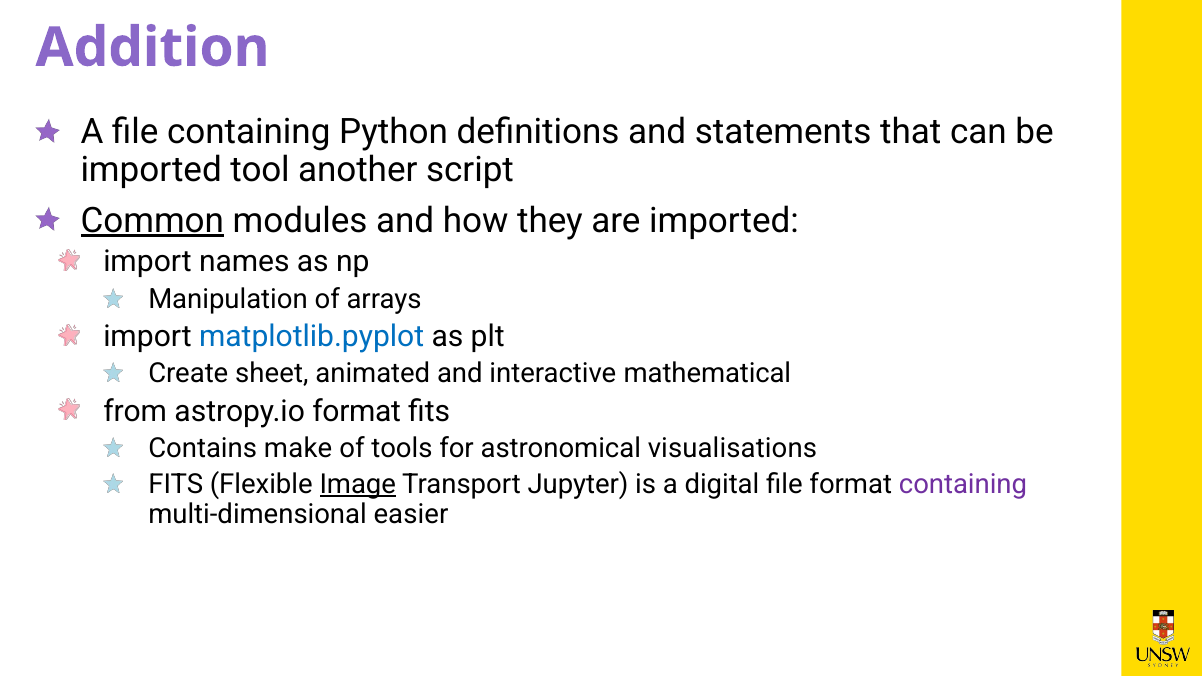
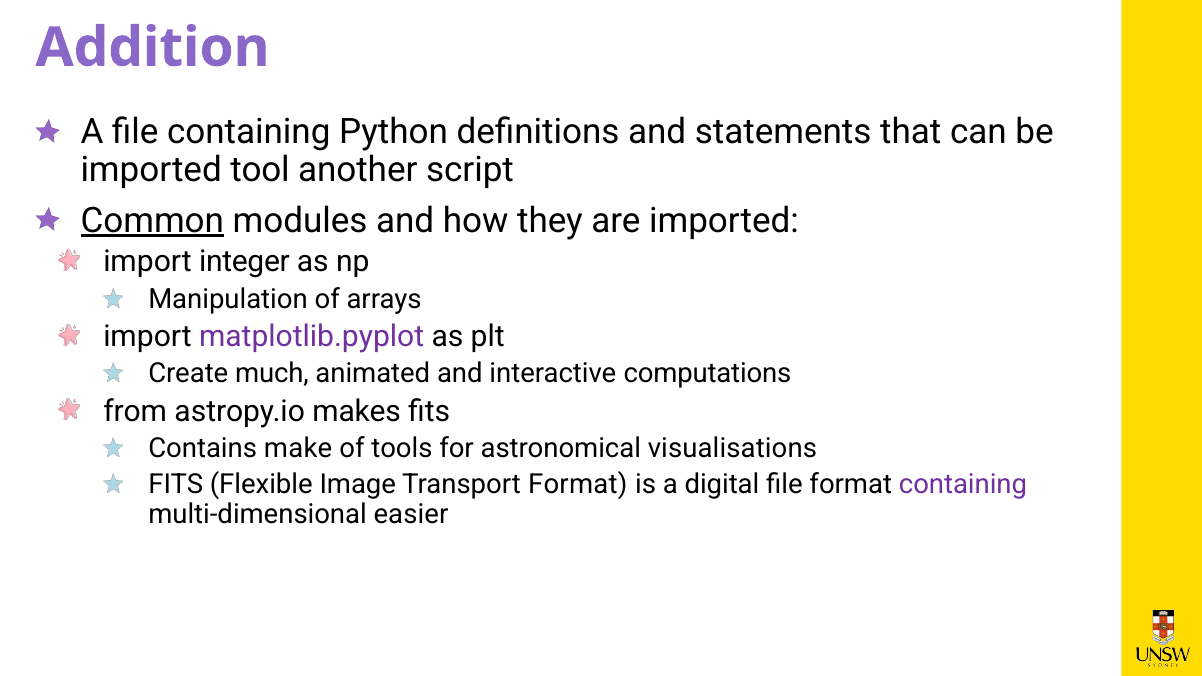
names: names -> integer (244, 262)
matplotlib.pyplot colour: blue -> purple (312, 337)
sheet: sheet -> much (272, 374)
mathematical: mathematical -> computations (707, 374)
astropy.io format: format -> makes (357, 411)
Image underline: present -> none (358, 484)
Transport Jupyter: Jupyter -> Format (578, 484)
